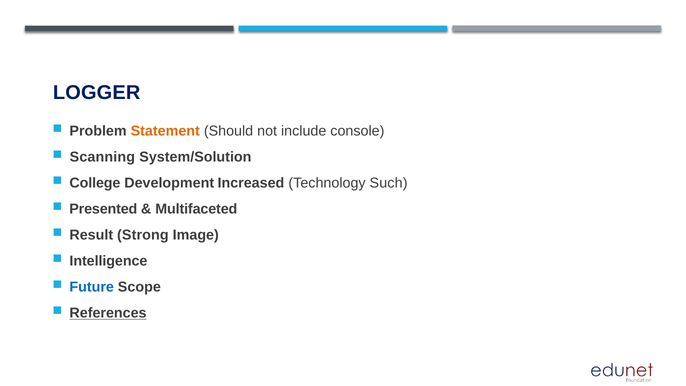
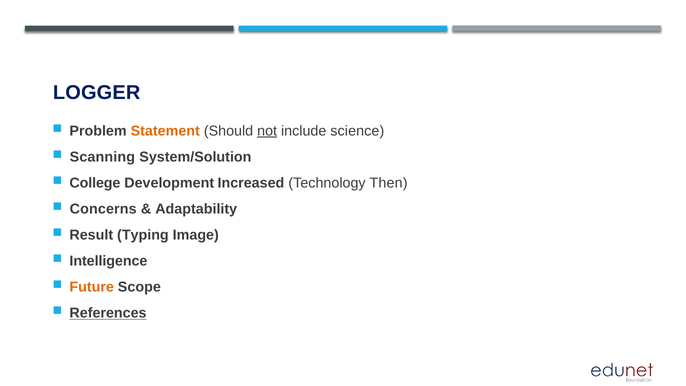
not underline: none -> present (267, 131)
console: console -> science (357, 131)
Such: Such -> Then (389, 183)
Presented: Presented -> Concerns (103, 209)
Multifaceted: Multifaceted -> Adaptability (196, 209)
Strong: Strong -> Typing (143, 235)
Future colour: blue -> orange (92, 287)
